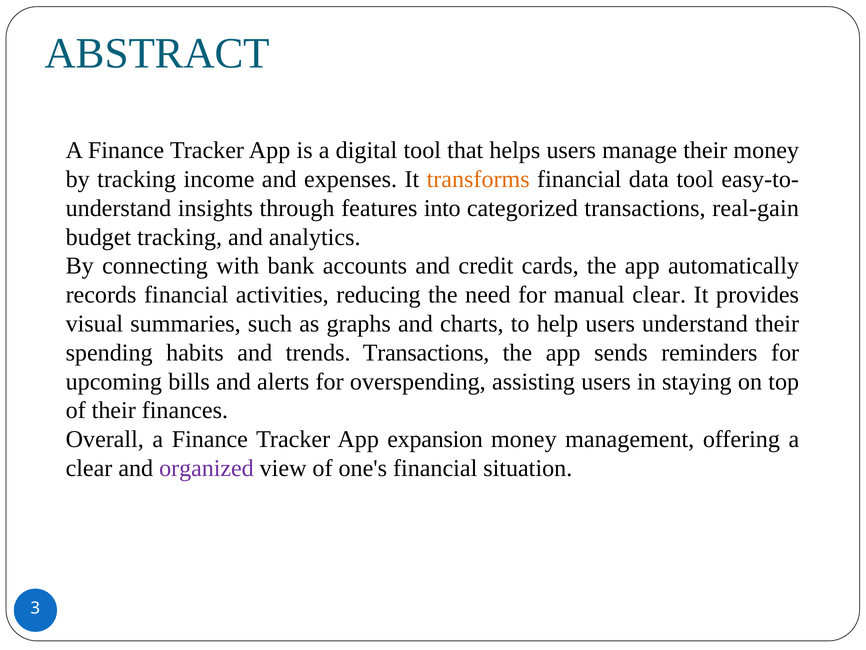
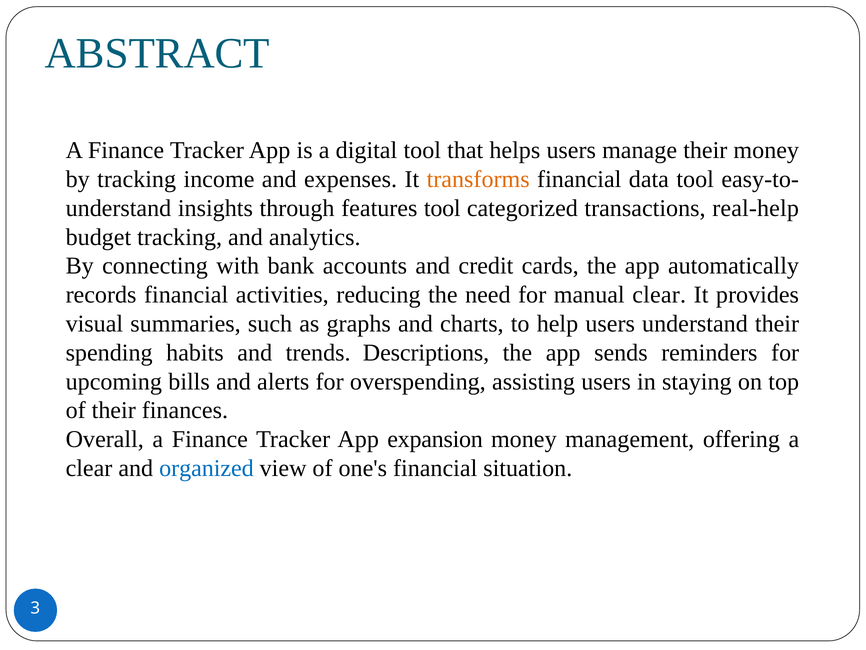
features into: into -> tool (442, 208)
real-gain: real-gain -> real-help (756, 208)
trends Transactions: Transactions -> Descriptions (426, 352)
organized colour: purple -> blue (206, 468)
